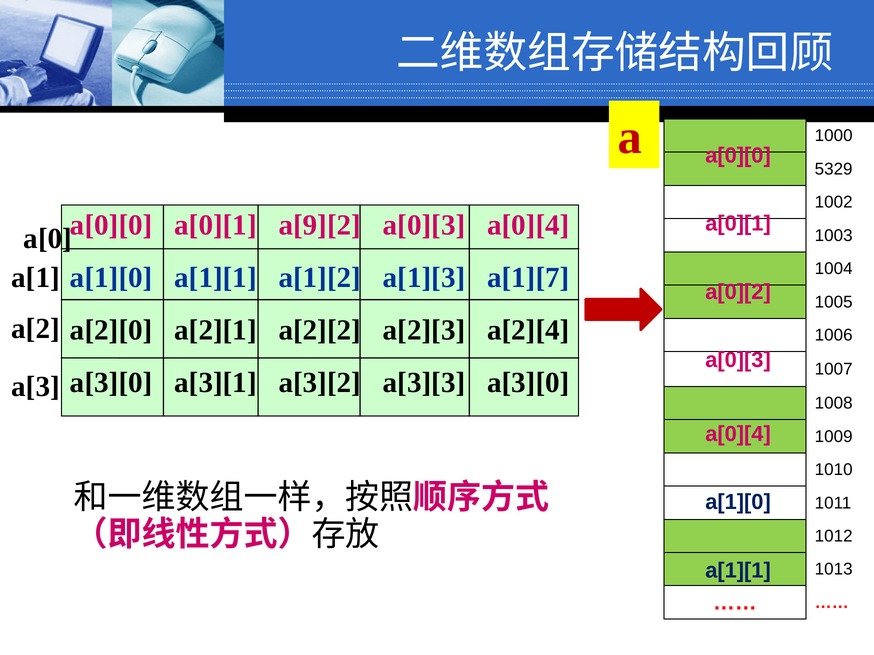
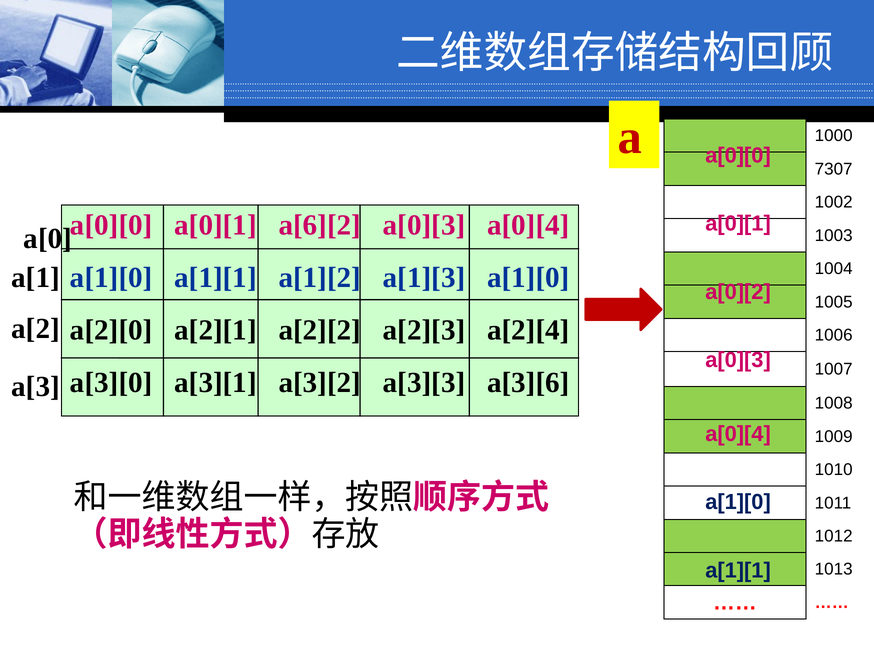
5329: 5329 -> 7307 (834, 169)
a[9][2: a[9][2 -> a[6][2 (320, 225)
a[1][3 a[1][7: a[1][7 -> a[1][0 (528, 278)
a[3][3 a[3][0: a[3][0 -> a[3][6 (528, 383)
